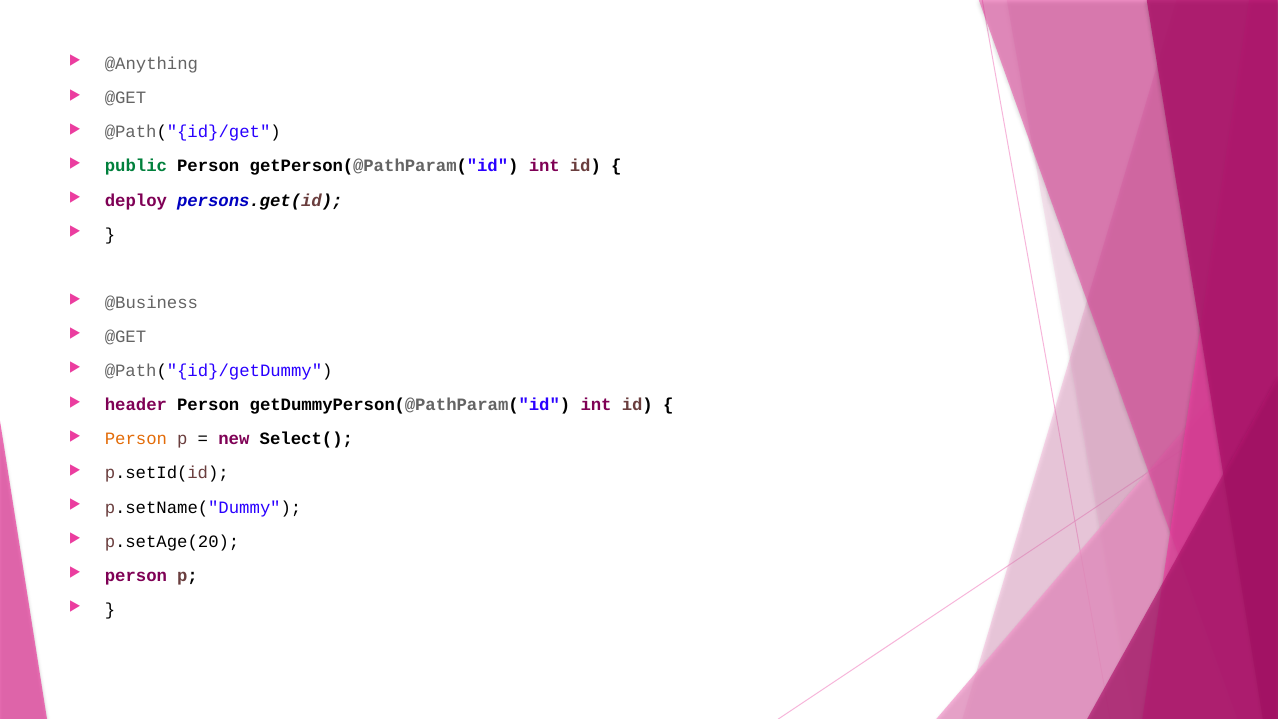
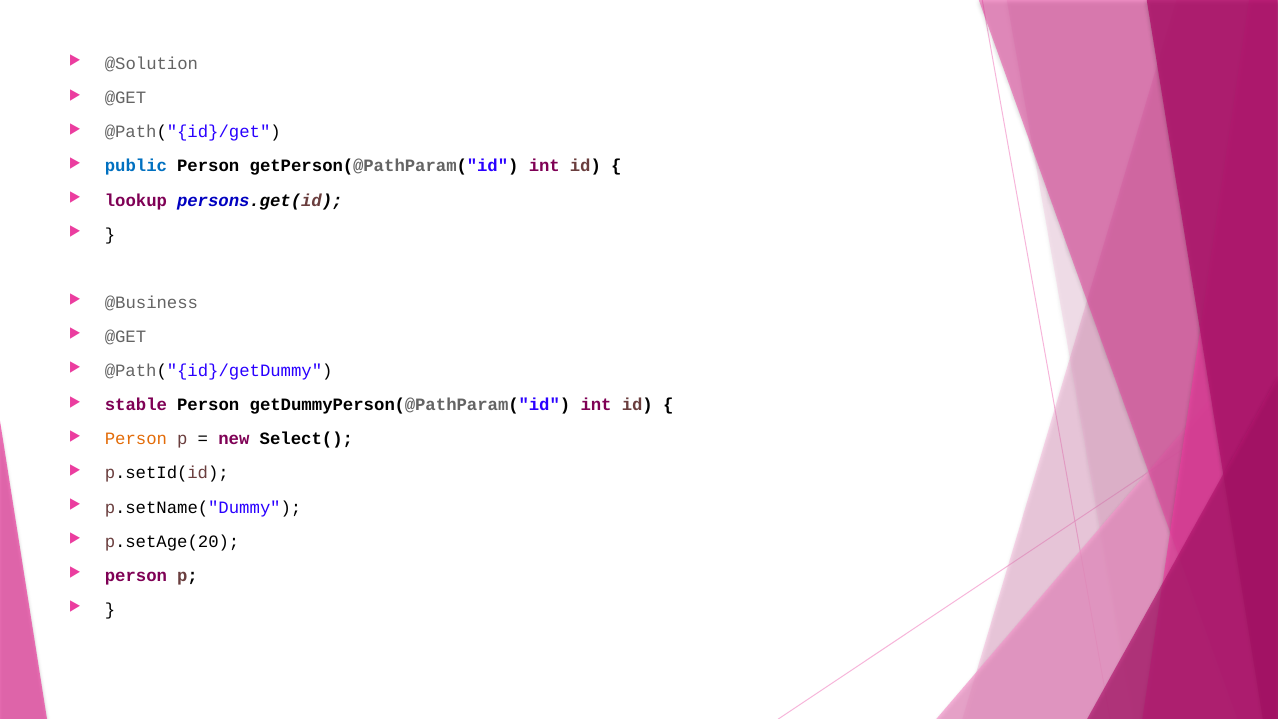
@Anything: @Anything -> @Solution (151, 64)
public colour: green -> blue (136, 166)
deploy: deploy -> lookup (136, 200)
header: header -> stable (136, 405)
